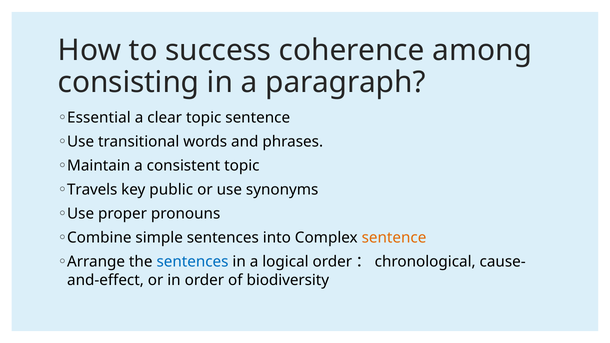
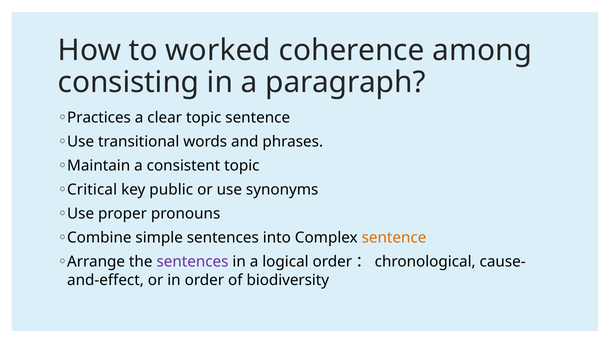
success: success -> worked (218, 50)
Essential: Essential -> Practices (99, 118)
Travels: Travels -> Critical (92, 190)
sentences colour: blue -> purple (193, 262)
